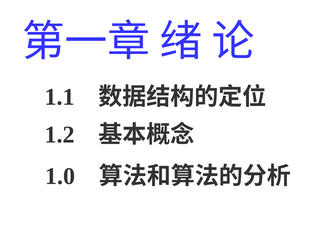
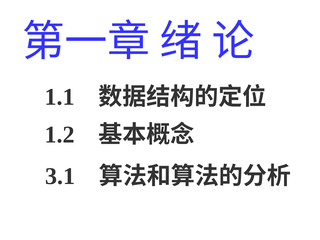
1.0: 1.0 -> 3.1 (60, 176)
